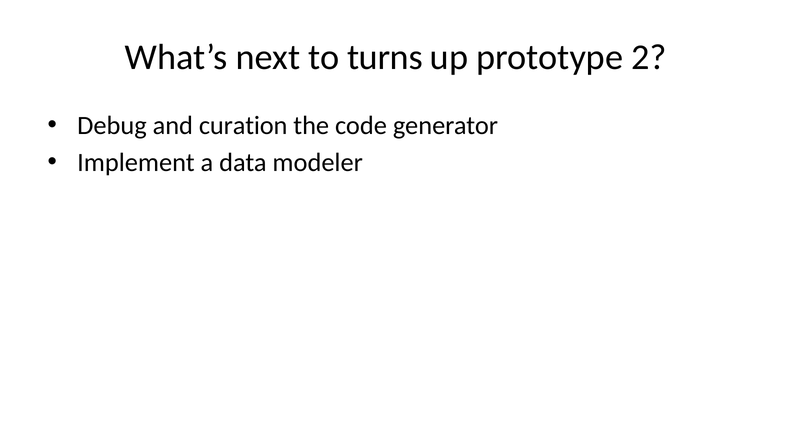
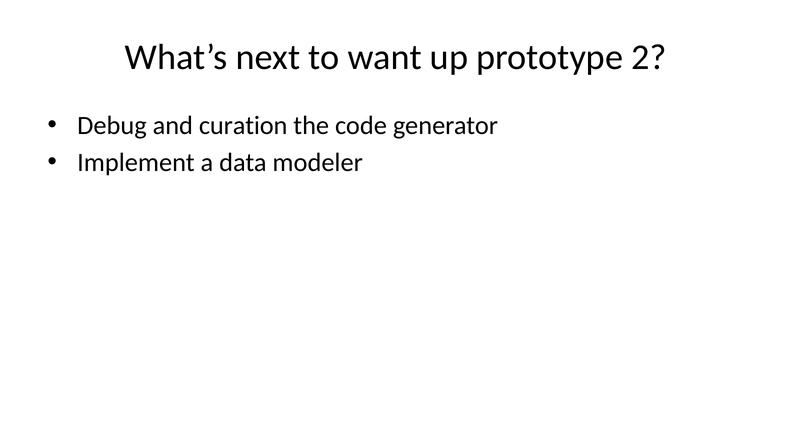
turns: turns -> want (385, 57)
